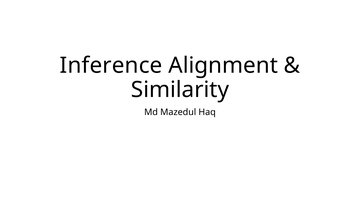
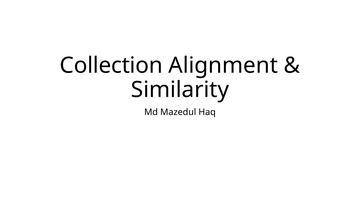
Inference: Inference -> Collection (111, 66)
